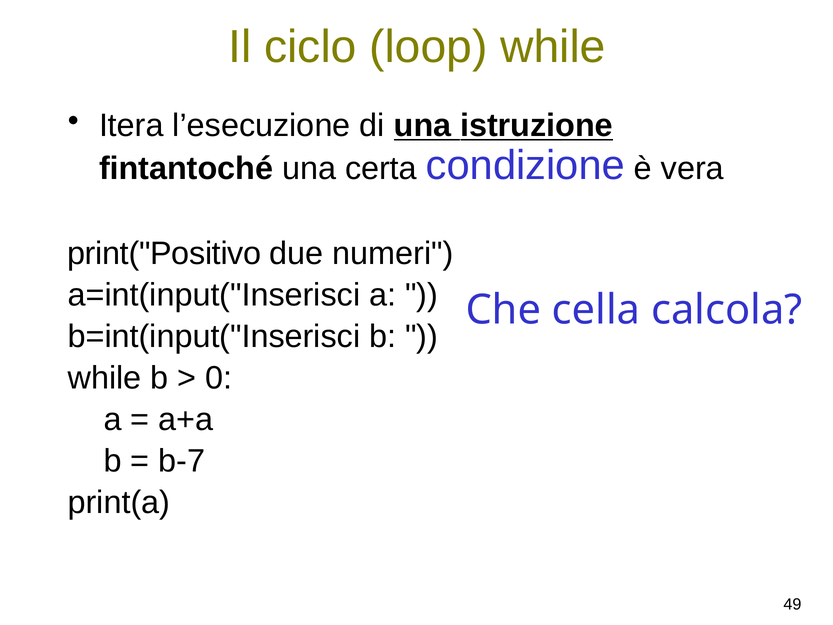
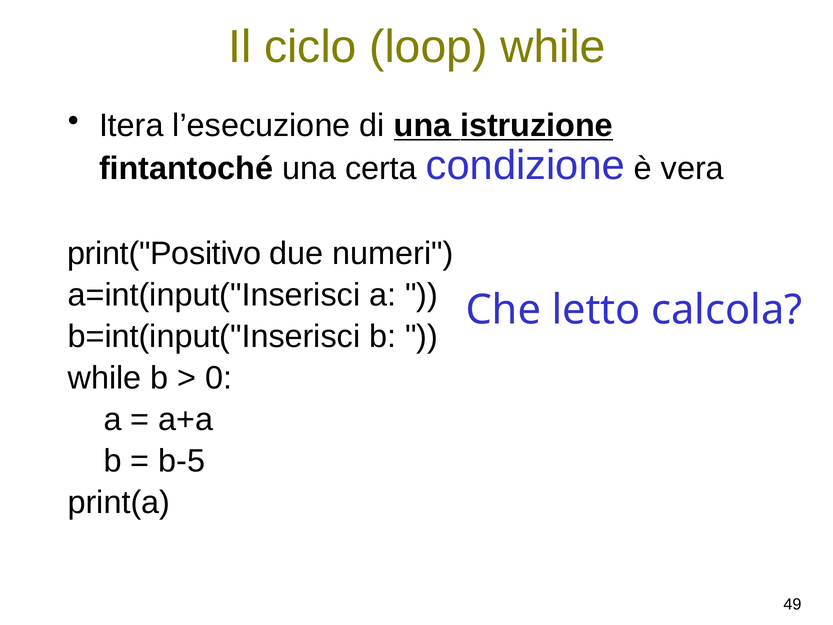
cella: cella -> letto (596, 310)
b-7: b-7 -> b-5 (182, 461)
